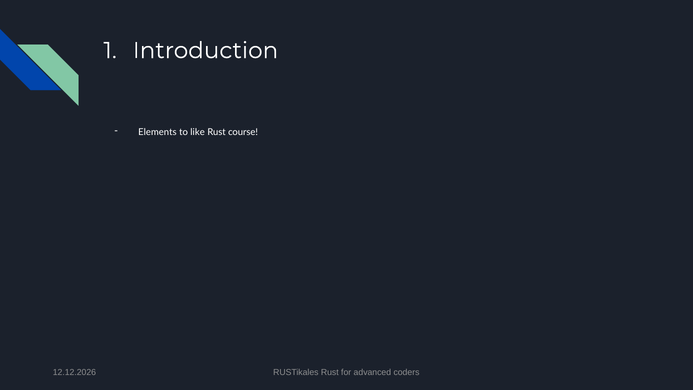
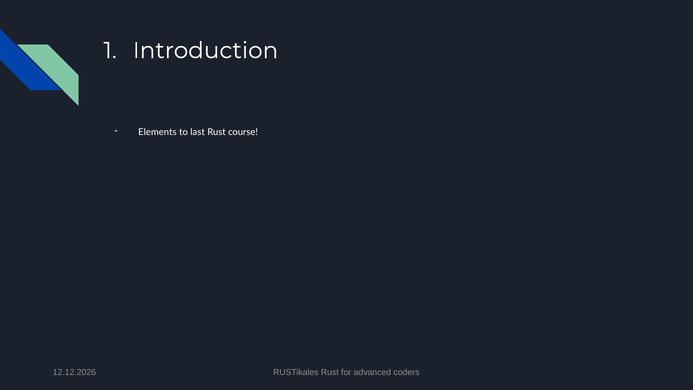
like: like -> last (198, 132)
